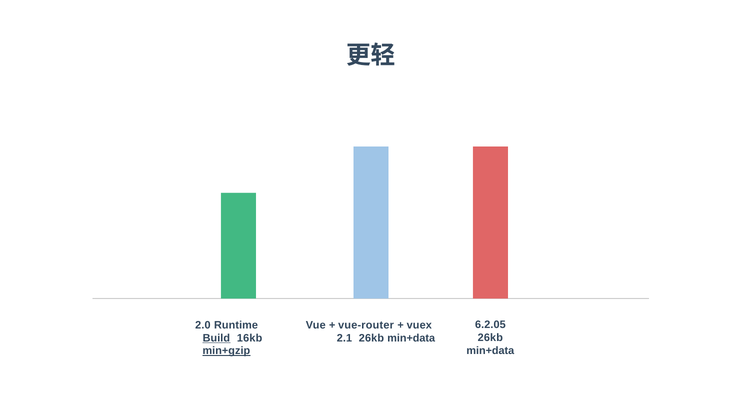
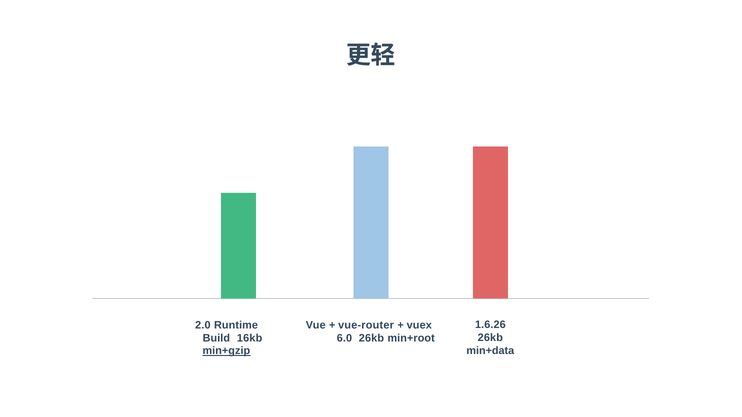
6.2.05: 6.2.05 -> 1.6.26 (490, 325)
Build underline: present -> none (216, 338)
2.1: 2.1 -> 6.0 (344, 338)
min+data: min+data -> min+root (411, 338)
